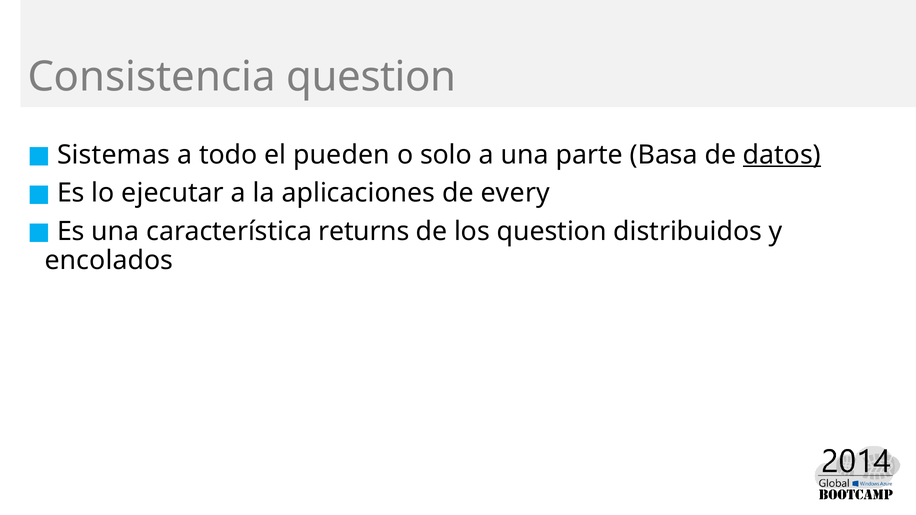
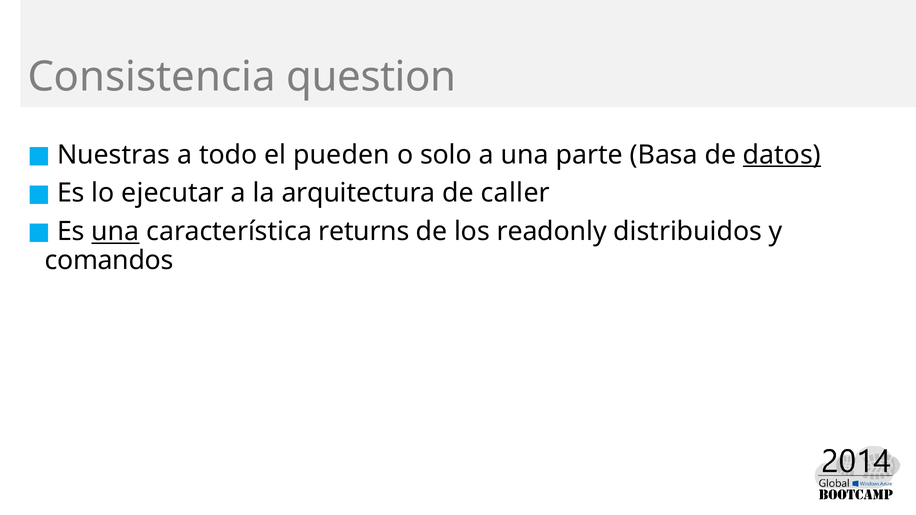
Sistemas: Sistemas -> Nuestras (114, 155)
aplicaciones: aplicaciones -> arquitectura (359, 193)
every: every -> caller (515, 193)
una underline: none -> present (115, 232)
los question: question -> readonly (552, 232)
encolados: encolados -> comandos (109, 261)
